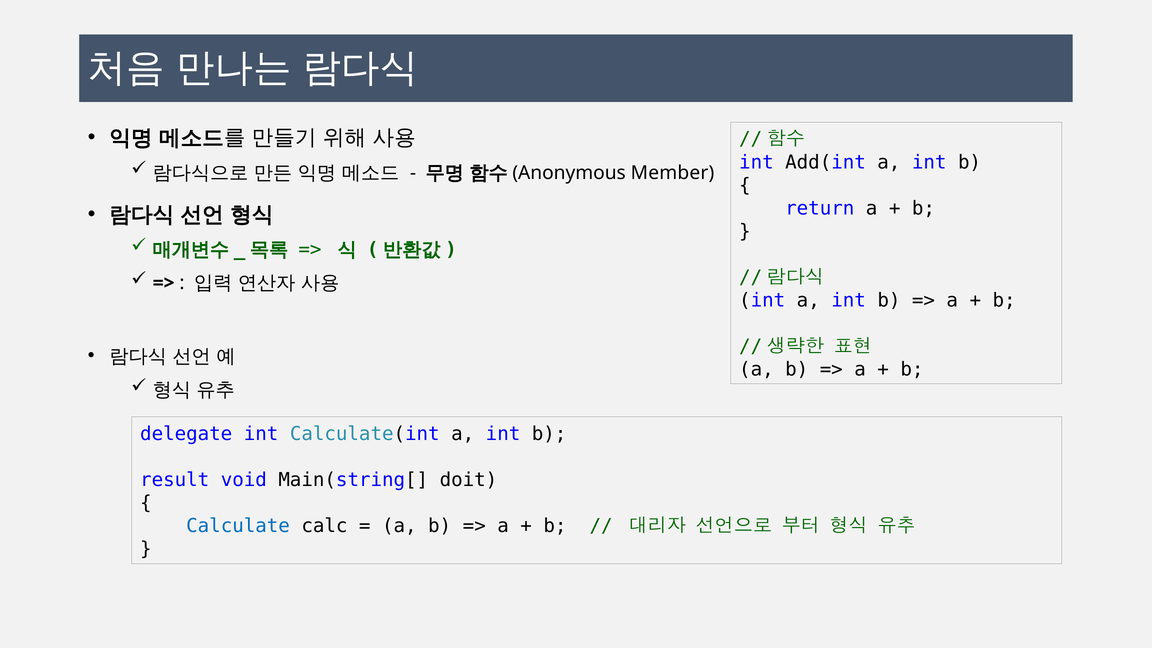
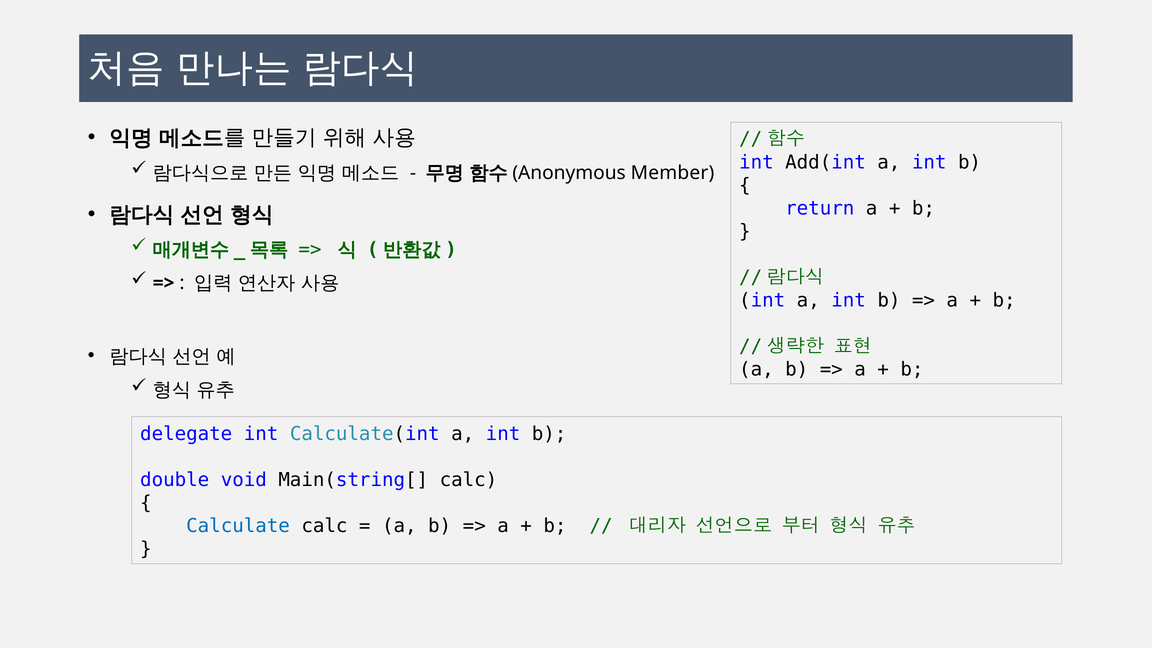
result: result -> double (175, 480)
Main(string[ doit: doit -> calc (468, 480)
